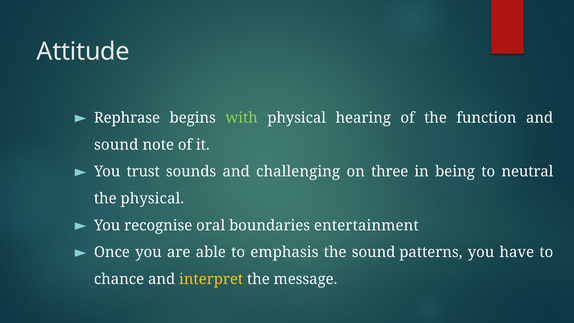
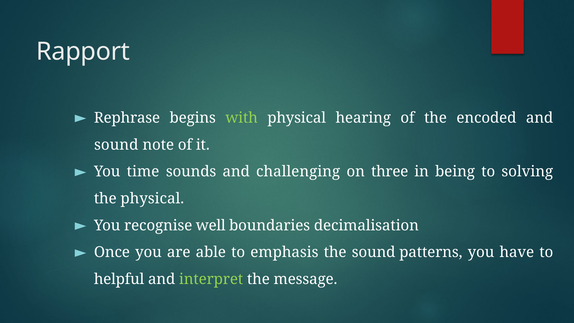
Attitude: Attitude -> Rapport (83, 51)
function: function -> encoded (486, 118)
trust: trust -> time (143, 172)
neutral: neutral -> solving (527, 172)
oral: oral -> well (211, 225)
entertainment: entertainment -> decimalisation (366, 225)
chance: chance -> helpful (119, 279)
interpret colour: yellow -> light green (211, 279)
